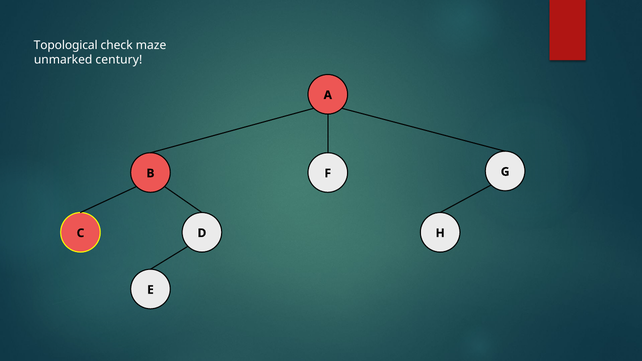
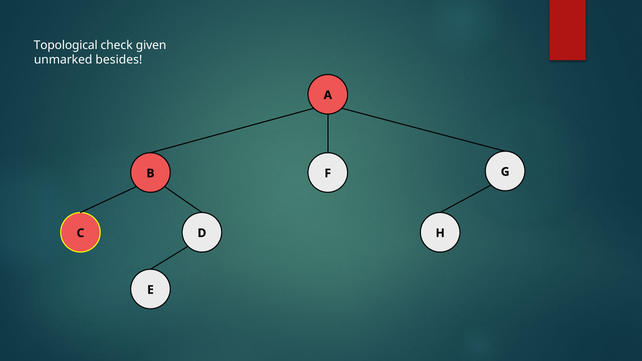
maze: maze -> given (151, 45)
century: century -> besides (119, 60)
